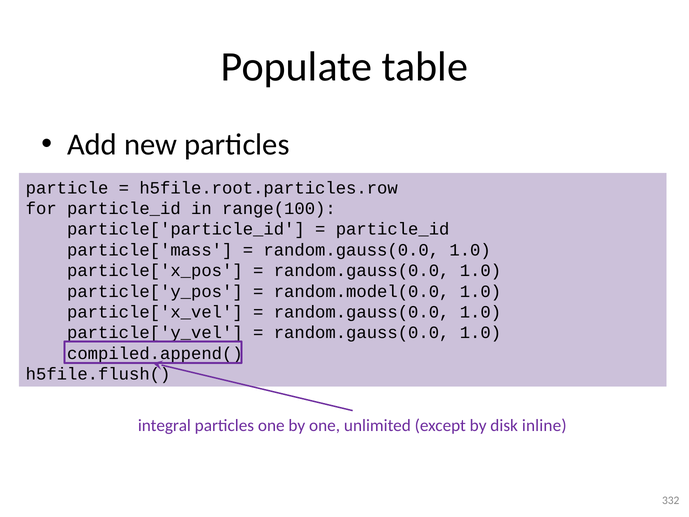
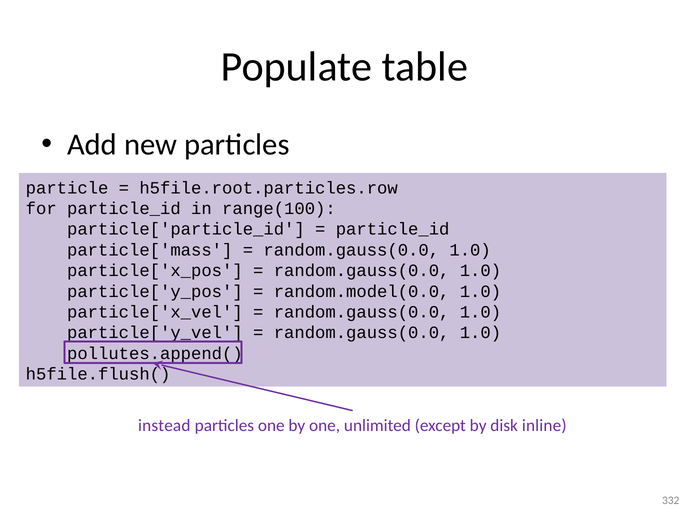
compiled.append(: compiled.append( -> pollutes.append( (155, 353)
integral: integral -> instead (164, 425)
